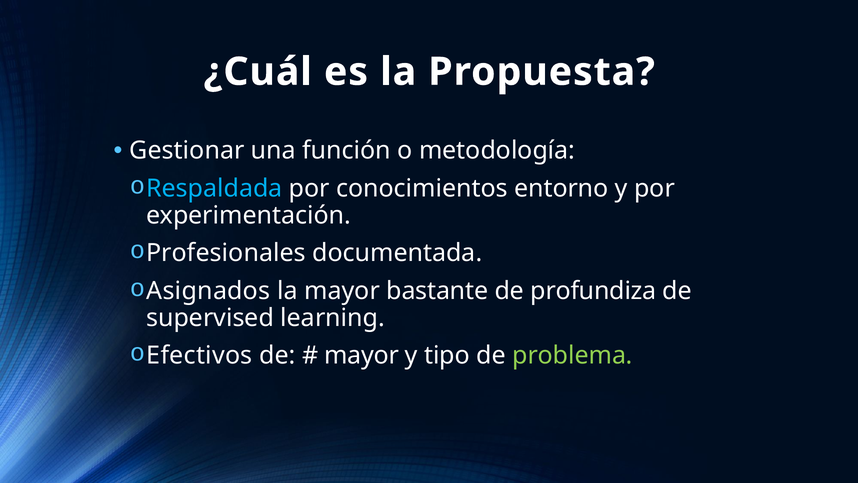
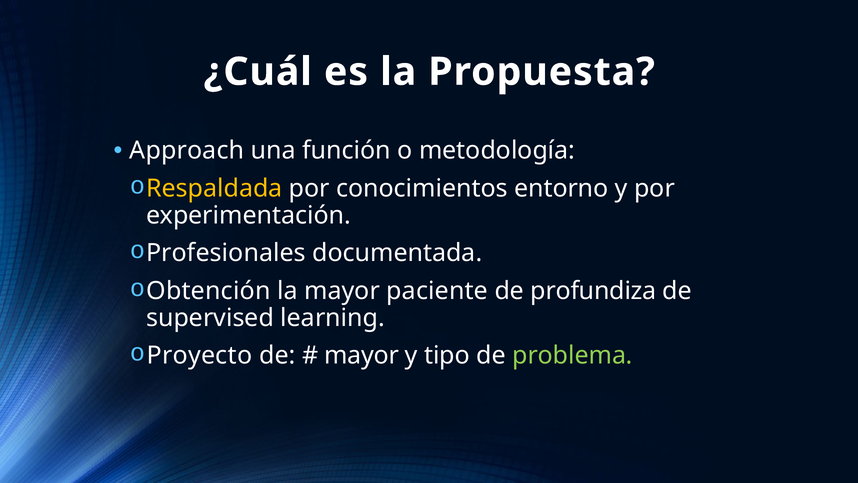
Gestionar: Gestionar -> Approach (187, 151)
Respaldada colour: light blue -> yellow (214, 188)
Asignados: Asignados -> Obtención (208, 291)
bastante: bastante -> paciente (437, 291)
Efectivos: Efectivos -> Proyecto (199, 355)
